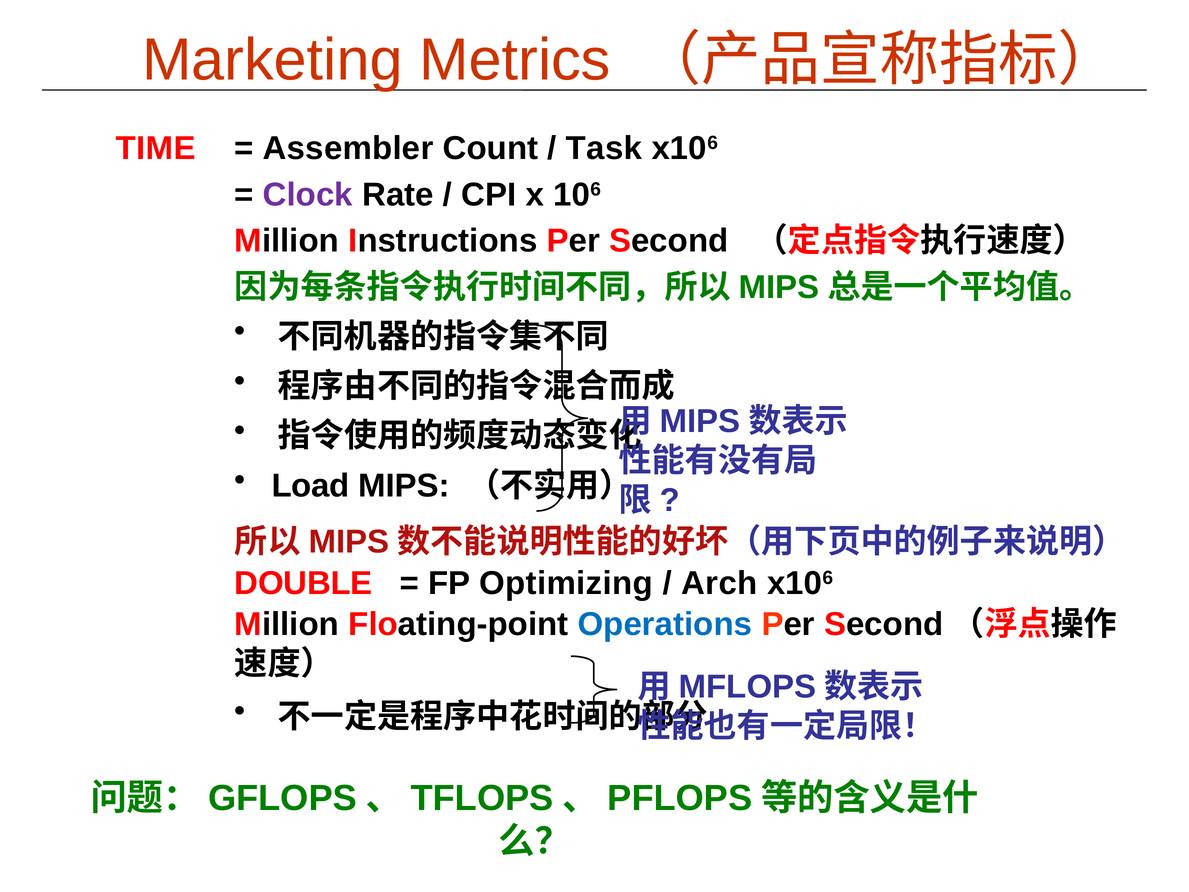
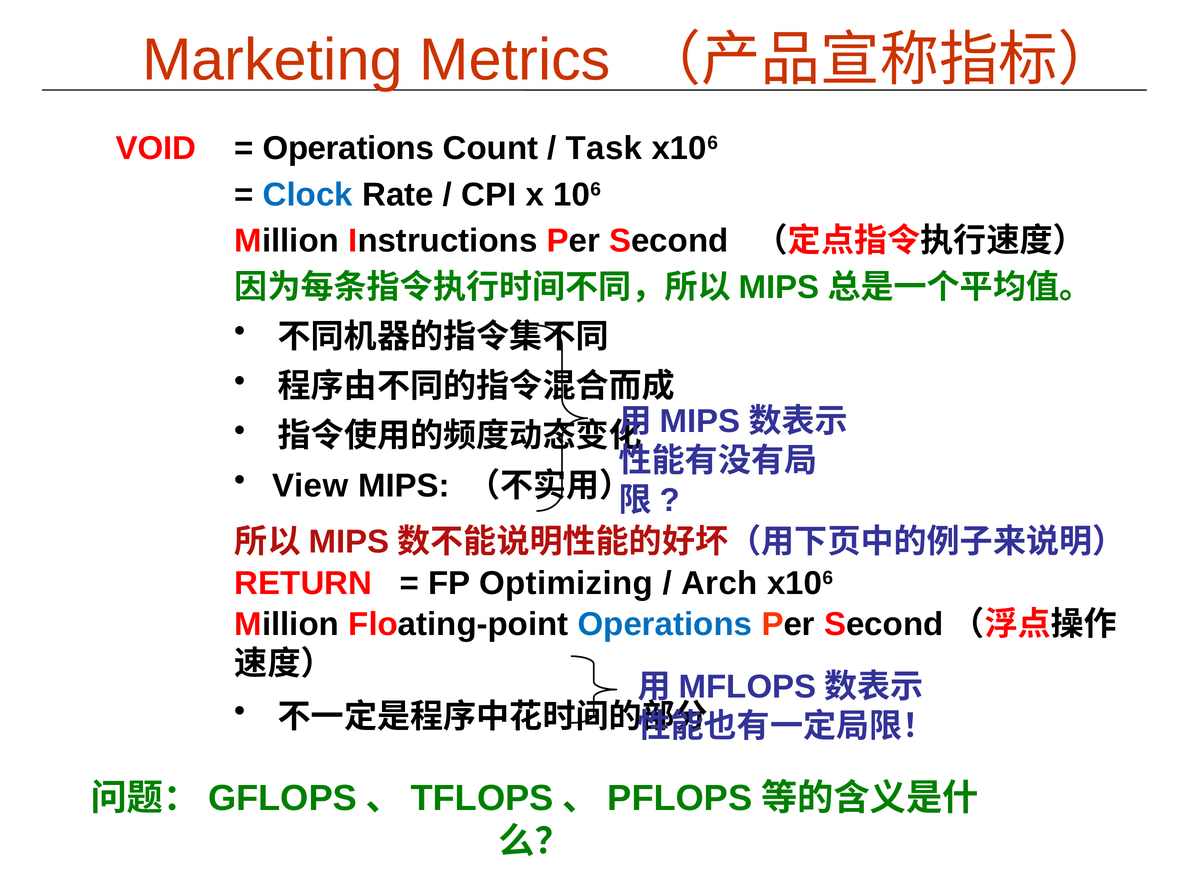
TIME: TIME -> VOID (156, 148)
Assembler: Assembler -> Operations (348, 148)
Clock colour: purple -> blue (308, 195)
Load: Load -> View (310, 485)
DOUBLE: DOUBLE -> RETURN (303, 583)
